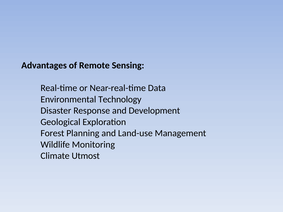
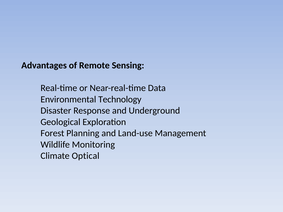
Development: Development -> Underground (154, 111)
Utmost: Utmost -> Optical (86, 156)
